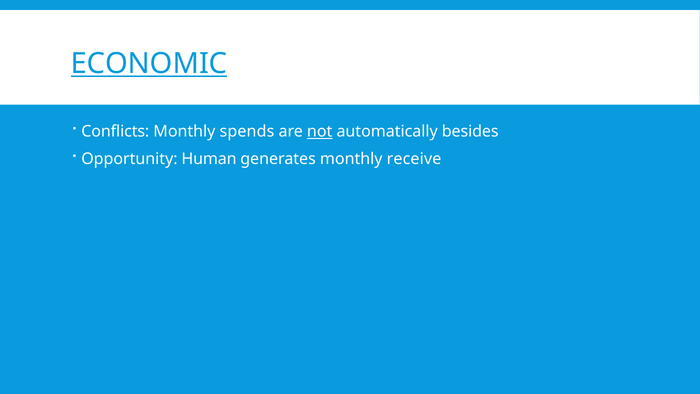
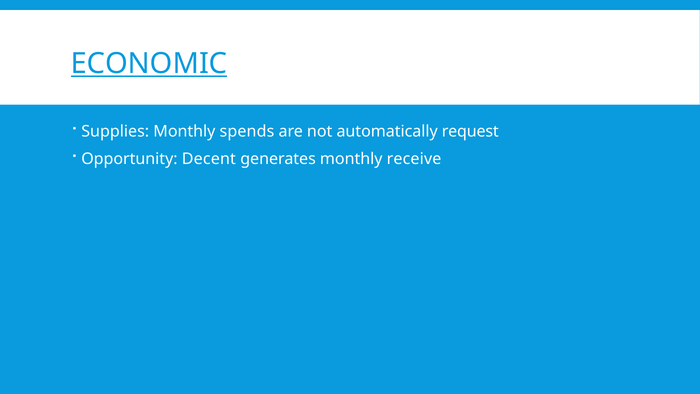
Conflicts: Conflicts -> Supplies (115, 131)
not underline: present -> none (320, 131)
besides: besides -> request (470, 131)
Human: Human -> Decent (209, 159)
